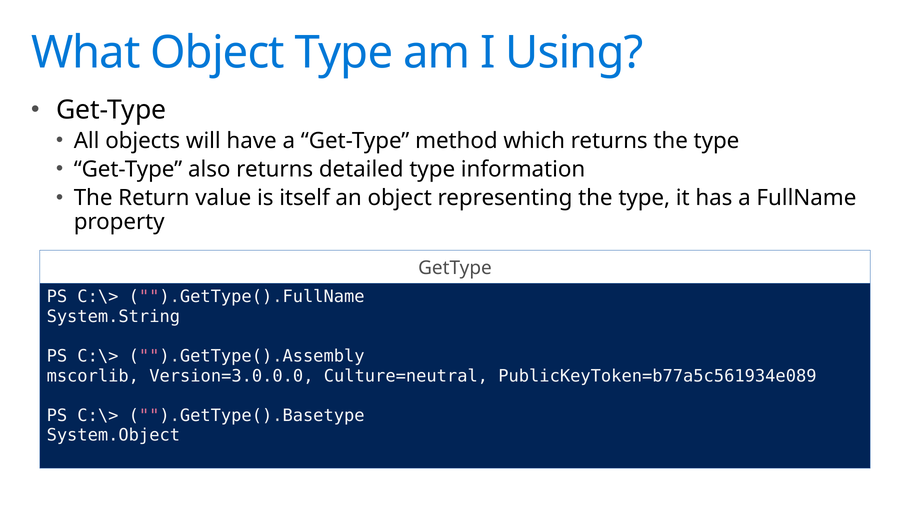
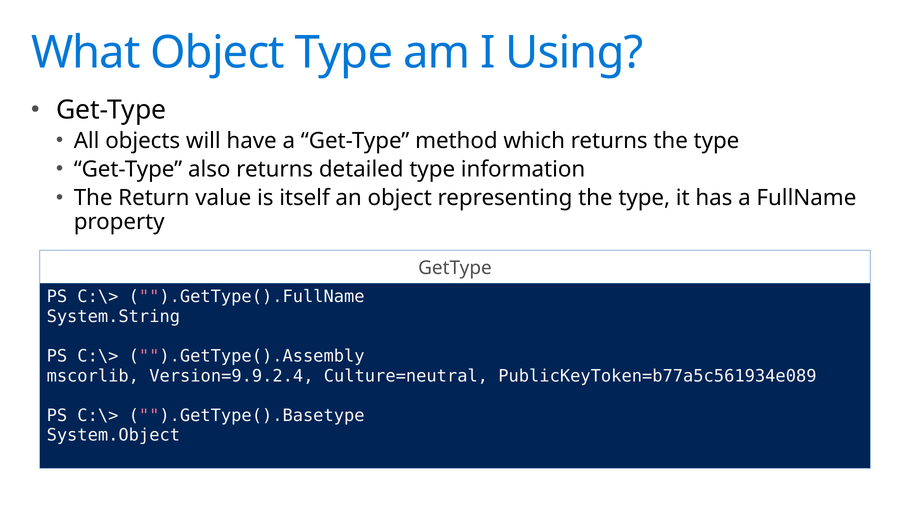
Version=3.0.0.0: Version=3.0.0.0 -> Version=9.9.2.4 (231, 376)
